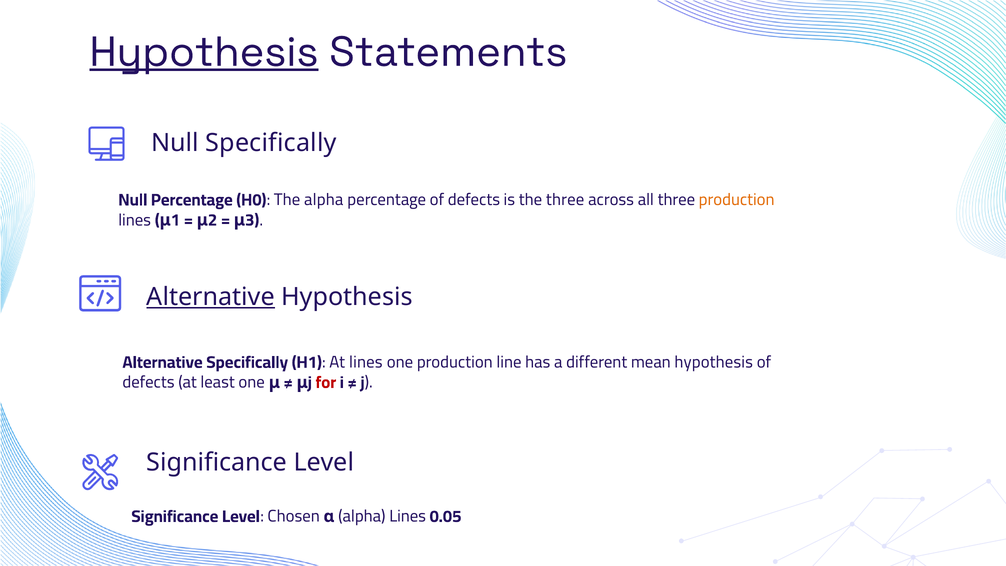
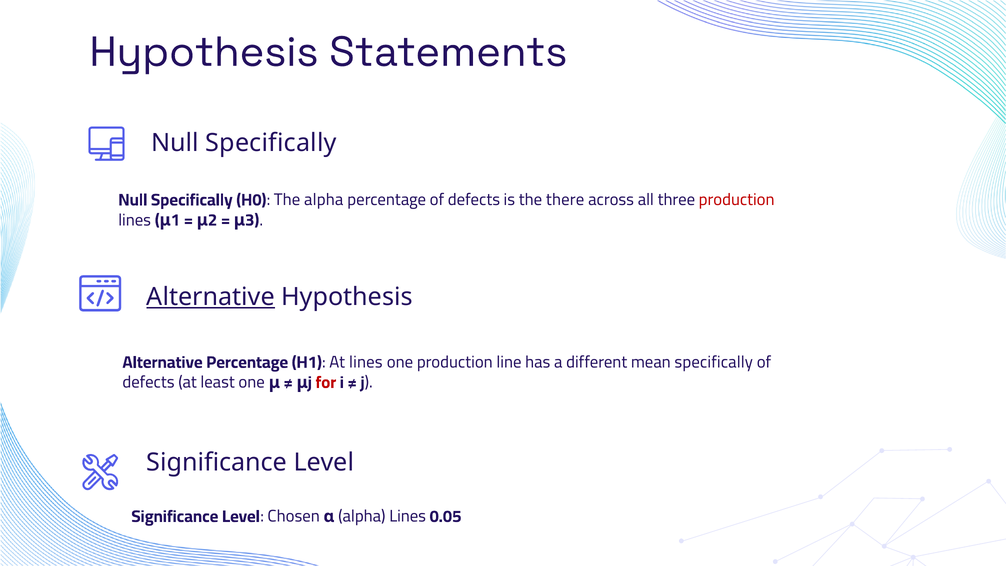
Hypothesis underline: present -> none (204, 52)
Percentage: Percentage -> Specifically (192, 200)
the three: three -> there (565, 200)
production colour: orange -> red (737, 200)
Alternative Specifically: Specifically -> Percentage (247, 362)
mean hypothesis: hypothesis -> specifically (714, 362)
